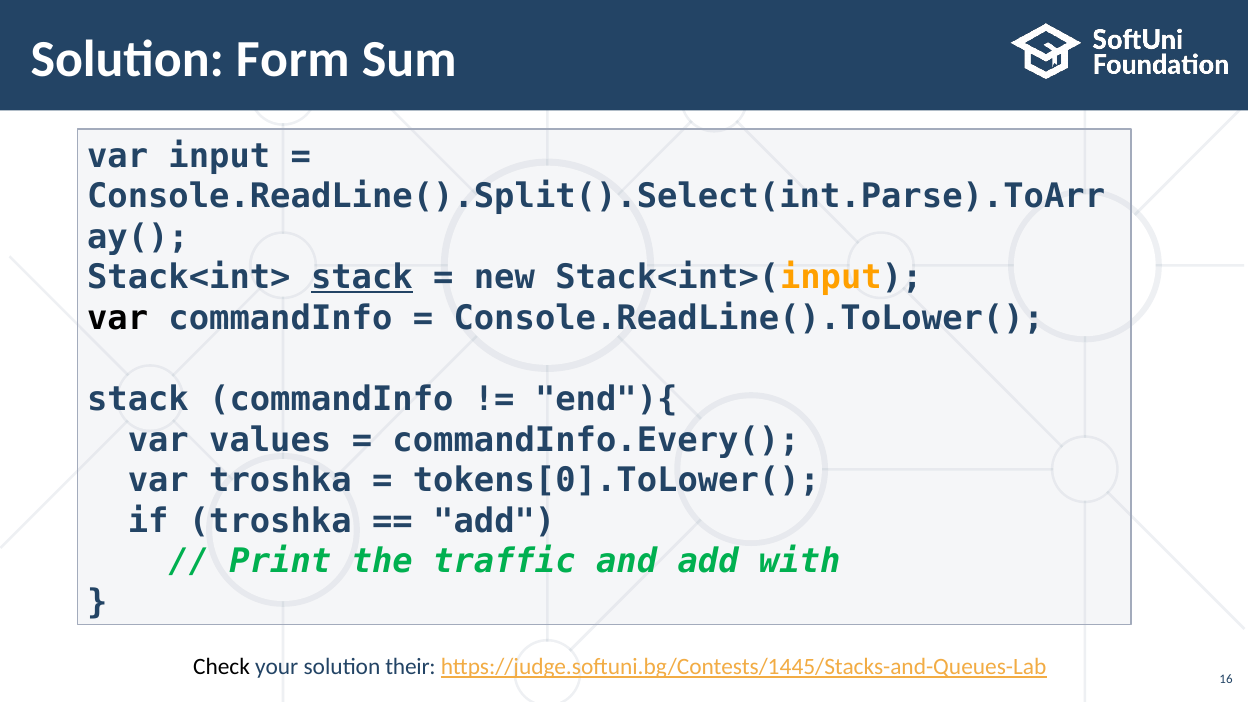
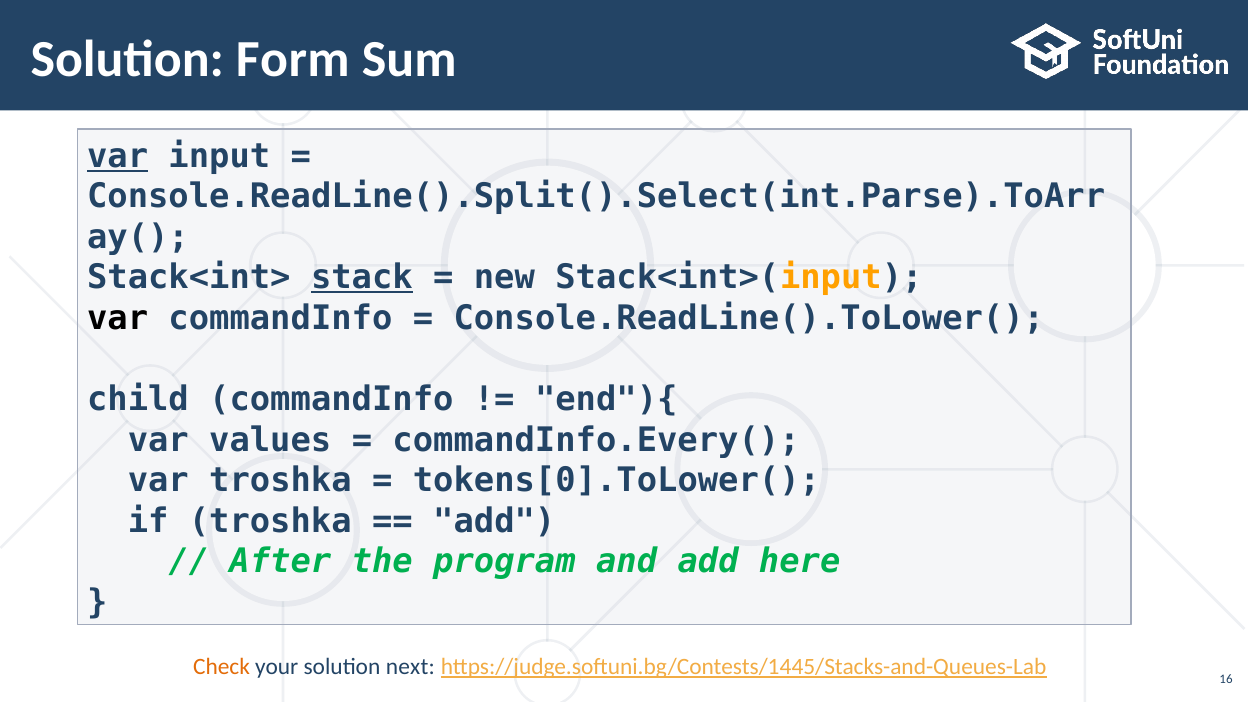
var underline: none -> present (118, 156)
stack: stack -> child (138, 399)
Print: Print -> After (280, 562)
traffic: traffic -> program (504, 562)
with: with -> here (800, 562)
Check colour: black -> orange (222, 667)
their: their -> next (410, 667)
